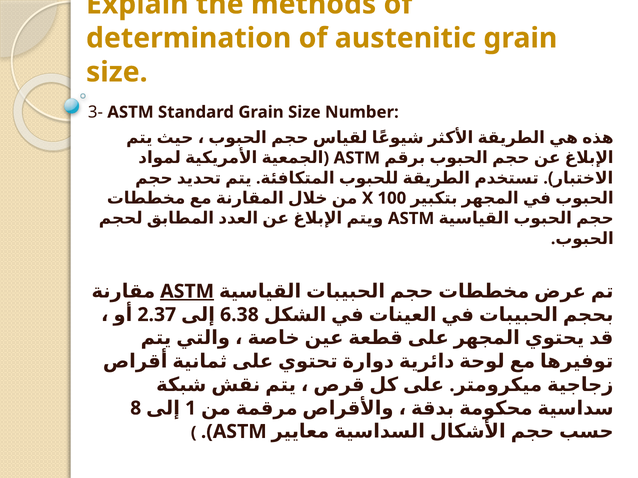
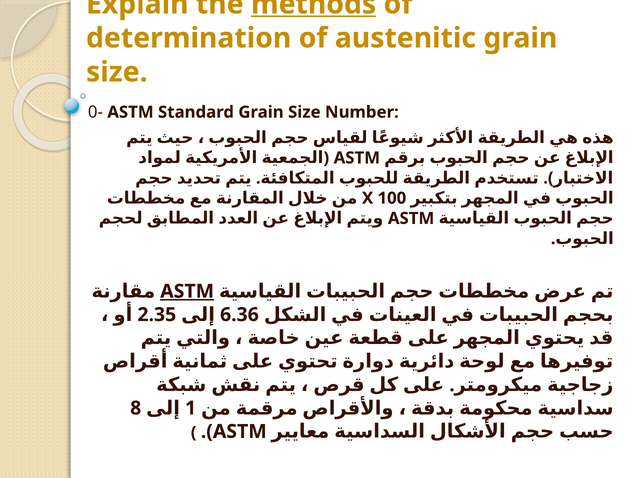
methods underline: none -> present (314, 4)
3-: 3- -> 0- (95, 112)
2.37: 2.37 -> 2.35 (157, 315)
6.38: 6.38 -> 6.36 (239, 315)
